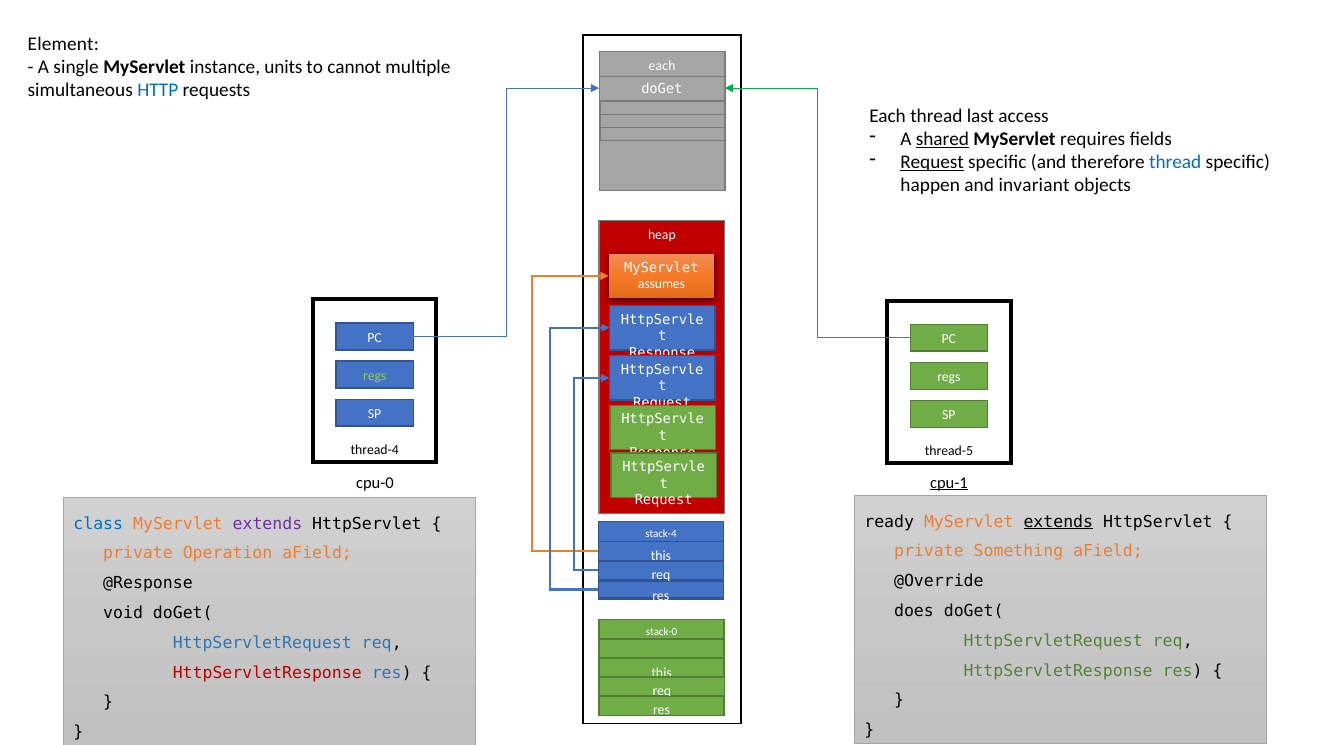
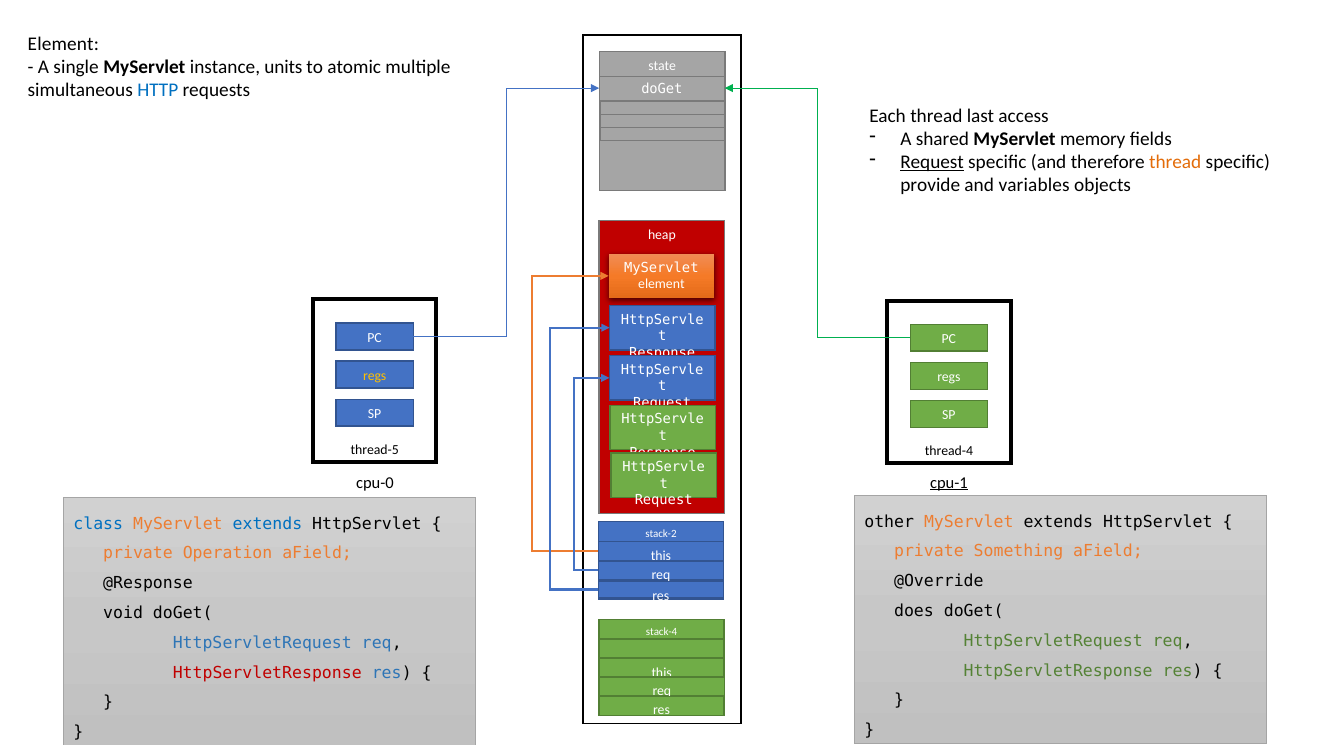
cannot: cannot -> atomic (354, 67)
each: each -> state (662, 66)
shared underline: present -> none (942, 139)
requires: requires -> memory (1093, 139)
thread colour: blue -> orange (1175, 162)
happen: happen -> provide (930, 186)
invariant: invariant -> variables (1034, 186)
assumes: assumes -> element (661, 284)
regs colour: light green -> yellow (375, 375)
thread-4: thread-4 -> thread-5 (375, 449)
thread-5: thread-5 -> thread-4 (949, 451)
ready: ready -> other (889, 521)
extends underline: present -> none (1058, 521)
extends colour: purple -> blue (267, 524)
stack-4: stack-4 -> stack-2 (661, 534)
stack-0: stack-0 -> stack-4 (662, 631)
